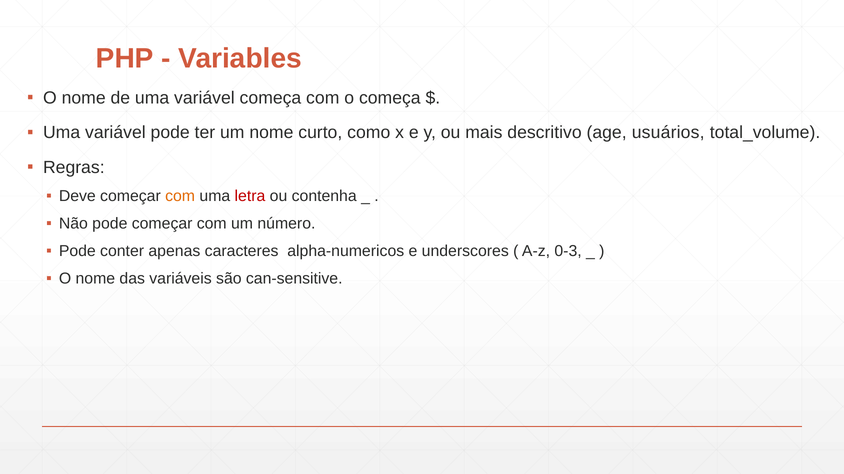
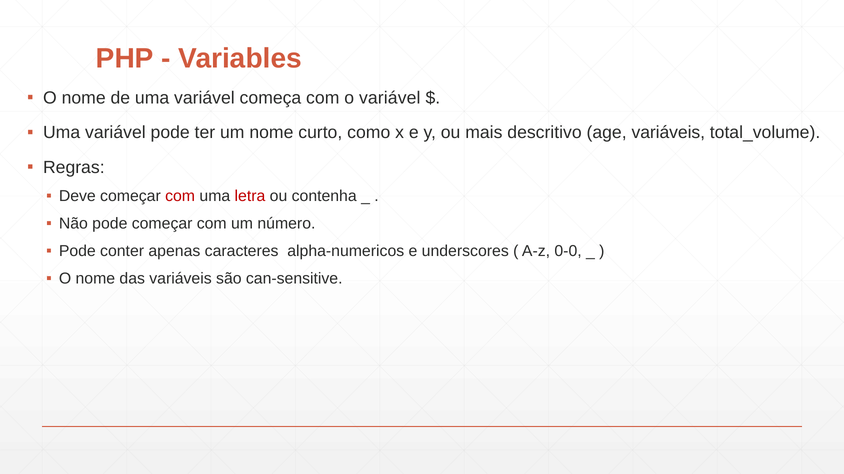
o começa: começa -> variável (390, 98)
age usuários: usuários -> variáveis (668, 133)
com colour: orange -> red (180, 196)
0-3: 0-3 -> 0-0 (568, 252)
